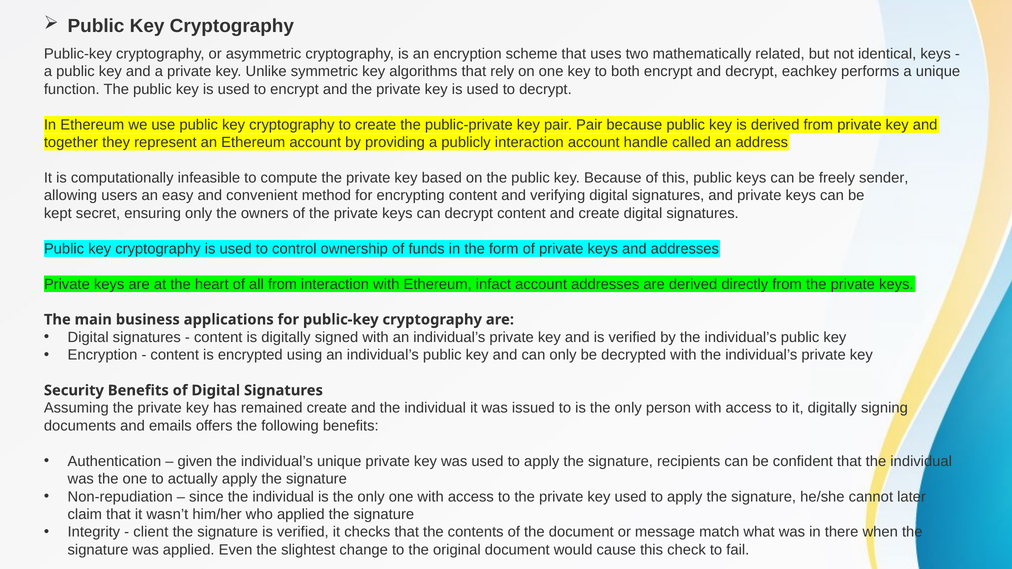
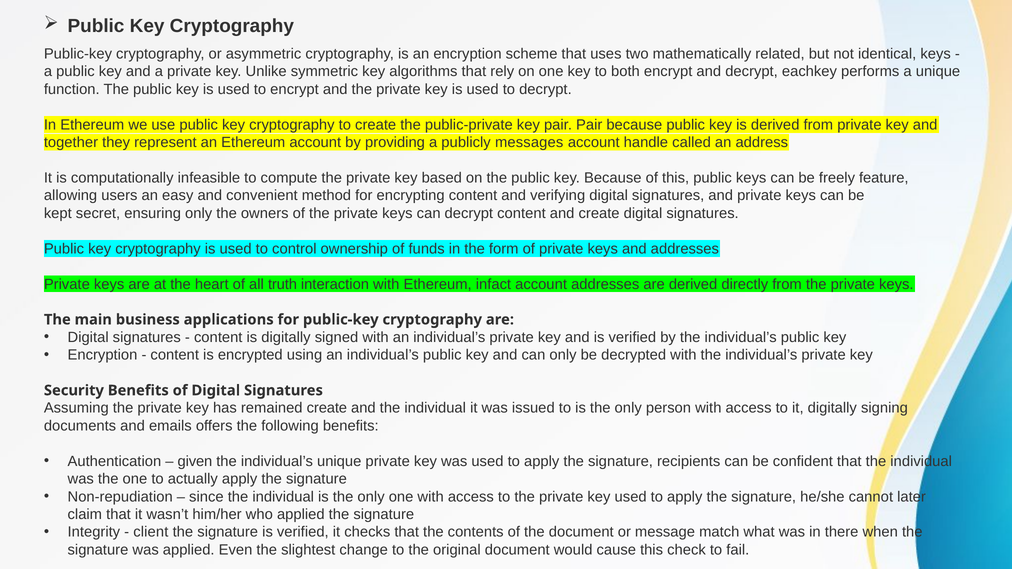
publicly interaction: interaction -> messages (529, 143)
sender: sender -> feature (884, 178)
all from: from -> truth (282, 284)
